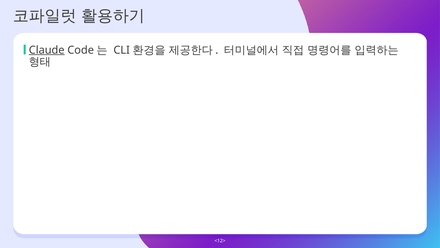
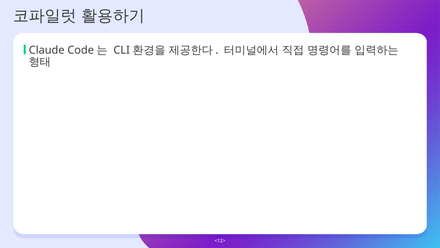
Claude underline: present -> none (47, 50)
